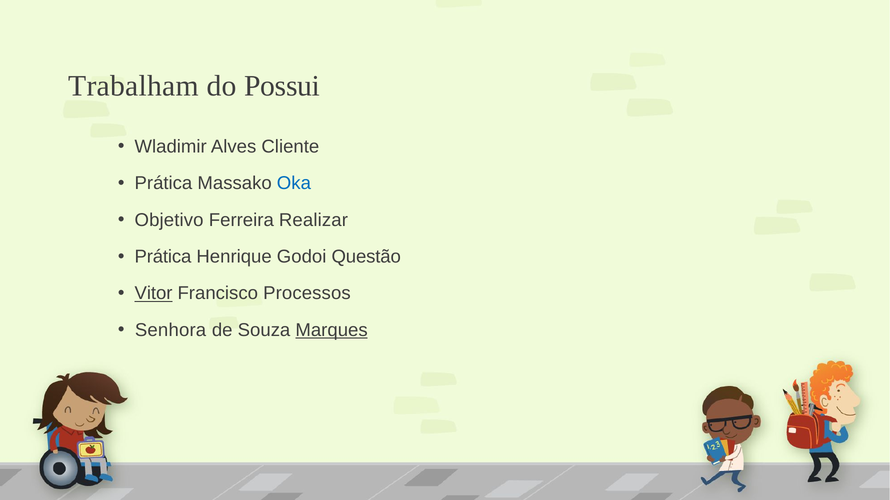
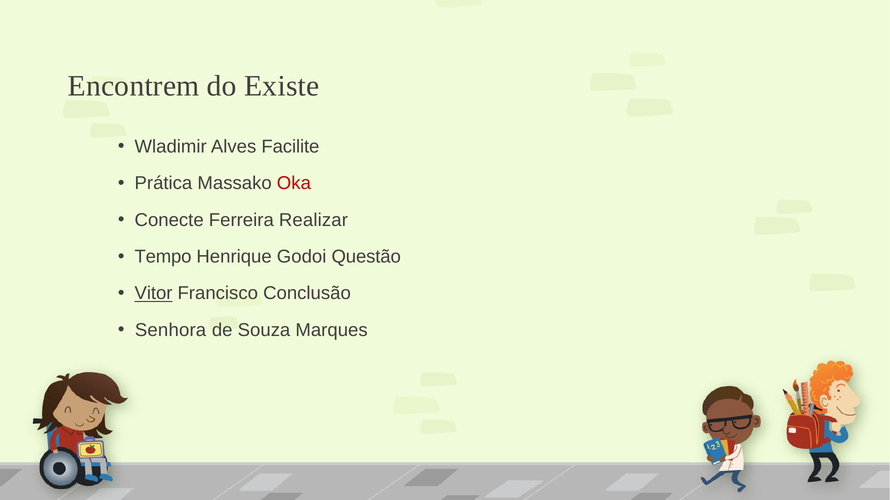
Trabalham: Trabalham -> Encontrem (134, 86)
Possui: Possui -> Existe (282, 86)
Cliente: Cliente -> Facilite (290, 147)
Oka colour: blue -> red (294, 184)
Objetivo: Objetivo -> Conecte (169, 220)
Prática: Prática -> Tempo (163, 257)
Processos: Processos -> Conclusão (307, 294)
Marques underline: present -> none (332, 330)
